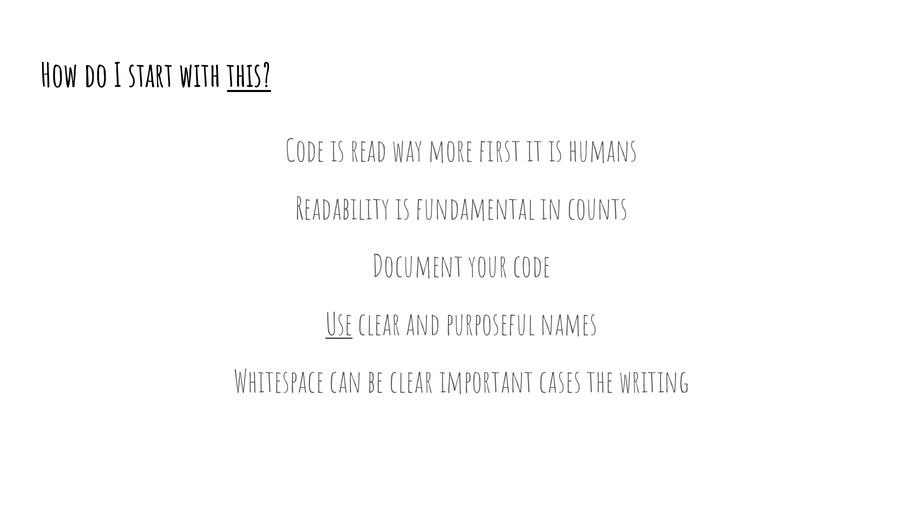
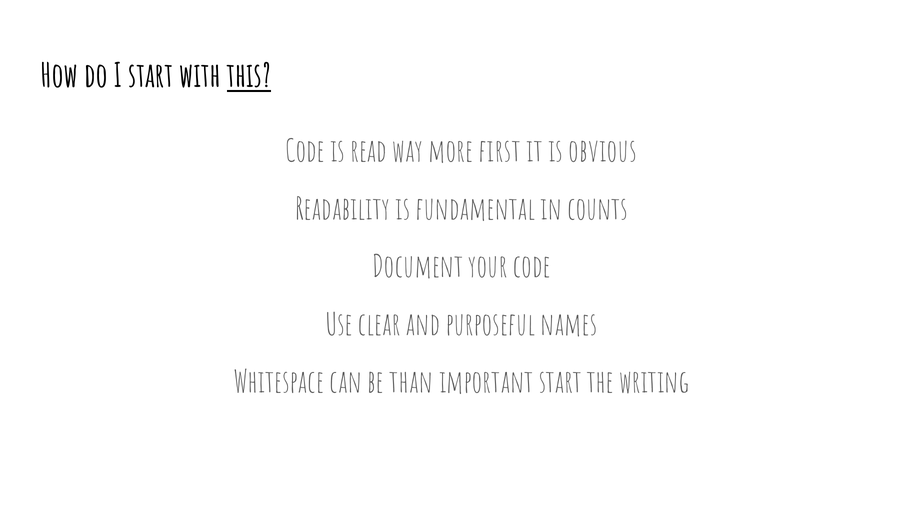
humans: humans -> obvious (603, 152)
Use underline: present -> none (339, 325)
be clear: clear -> than (411, 383)
important cases: cases -> start (560, 383)
